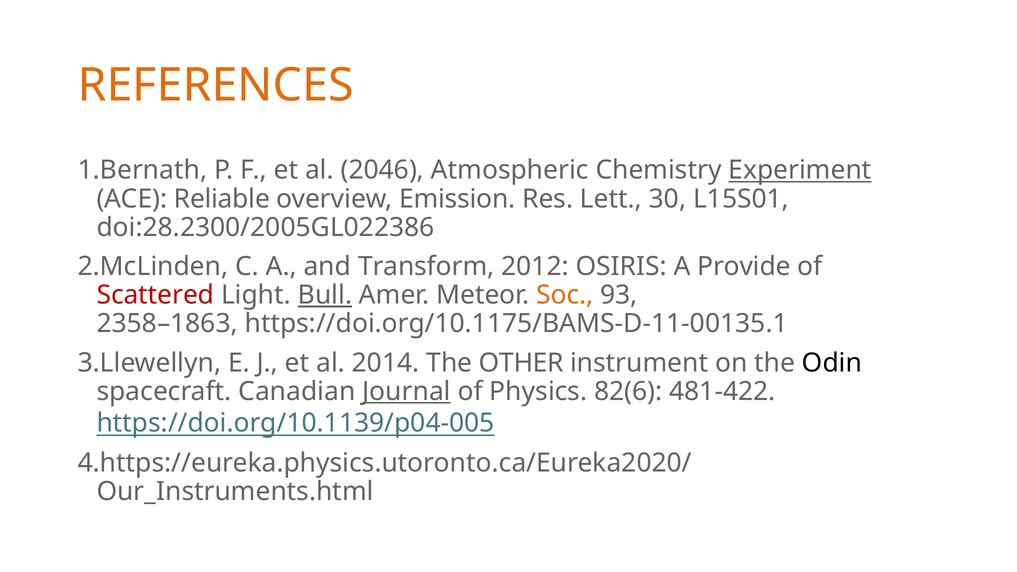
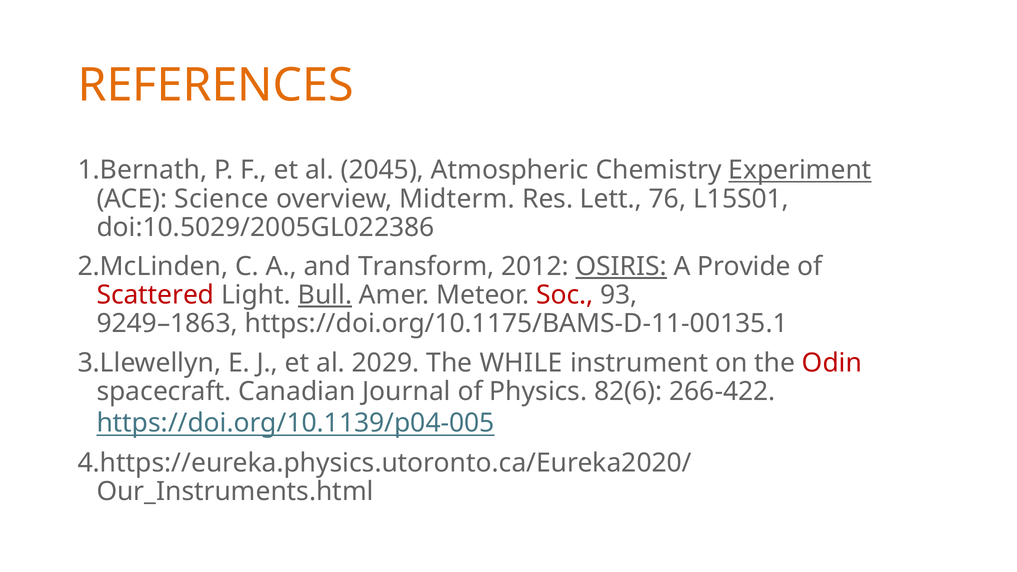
2046: 2046 -> 2045 (382, 170)
Reliable: Reliable -> Science (222, 199)
Emission: Emission -> Midterm (457, 199)
30: 30 -> 76 (668, 199)
doi:28.2300/2005GL022386: doi:28.2300/2005GL022386 -> doi:10.5029/2005GL022386 (266, 227)
OSIRIS underline: none -> present (621, 267)
Soc colour: orange -> red (565, 295)
2358–1863: 2358–1863 -> 9249–1863 (167, 324)
2014: 2014 -> 2029 (386, 363)
OTHER: OTHER -> WHILE (521, 363)
Odin colour: black -> red (832, 363)
Journal underline: present -> none (406, 392)
481-422: 481-422 -> 266-422 (722, 392)
